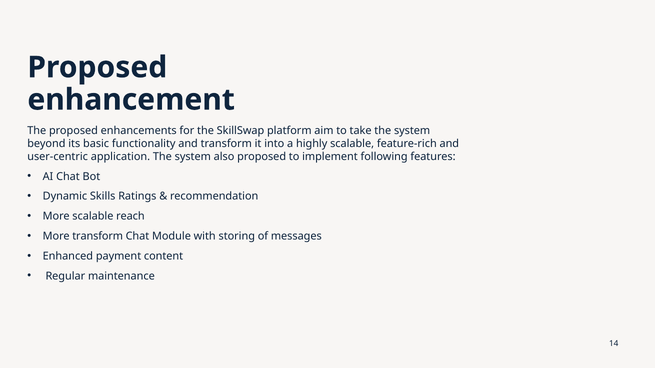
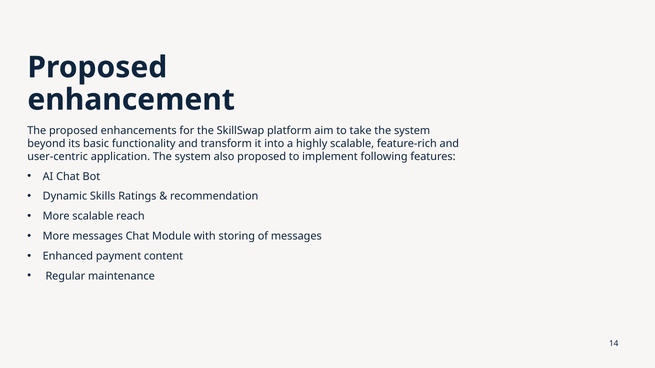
More transform: transform -> messages (98, 236)
